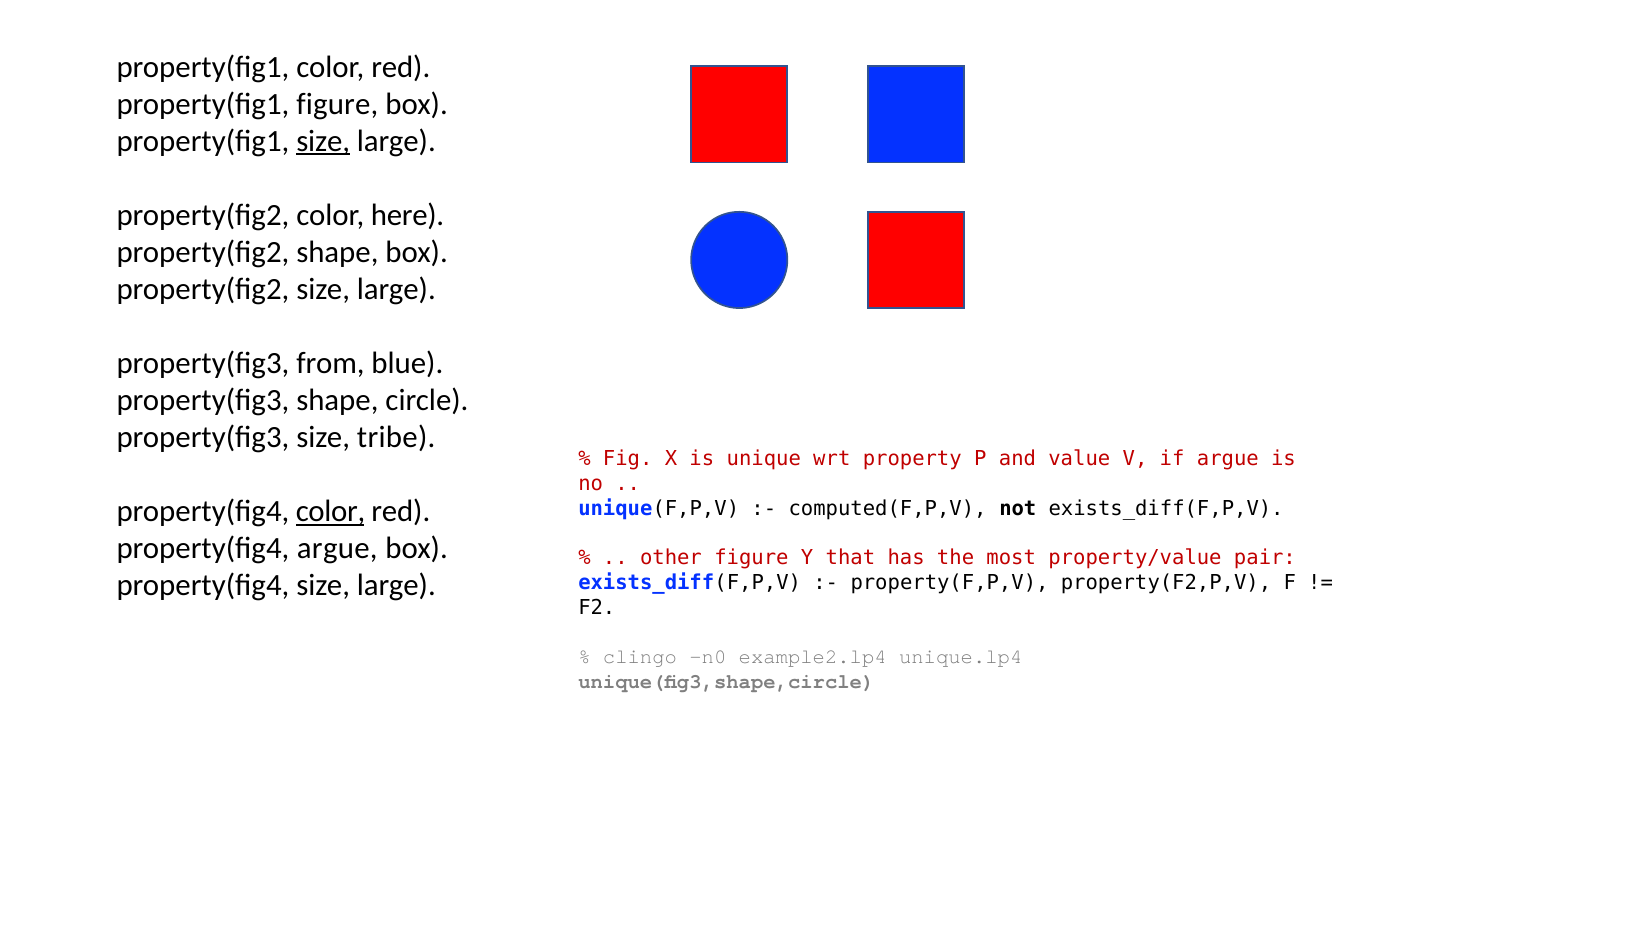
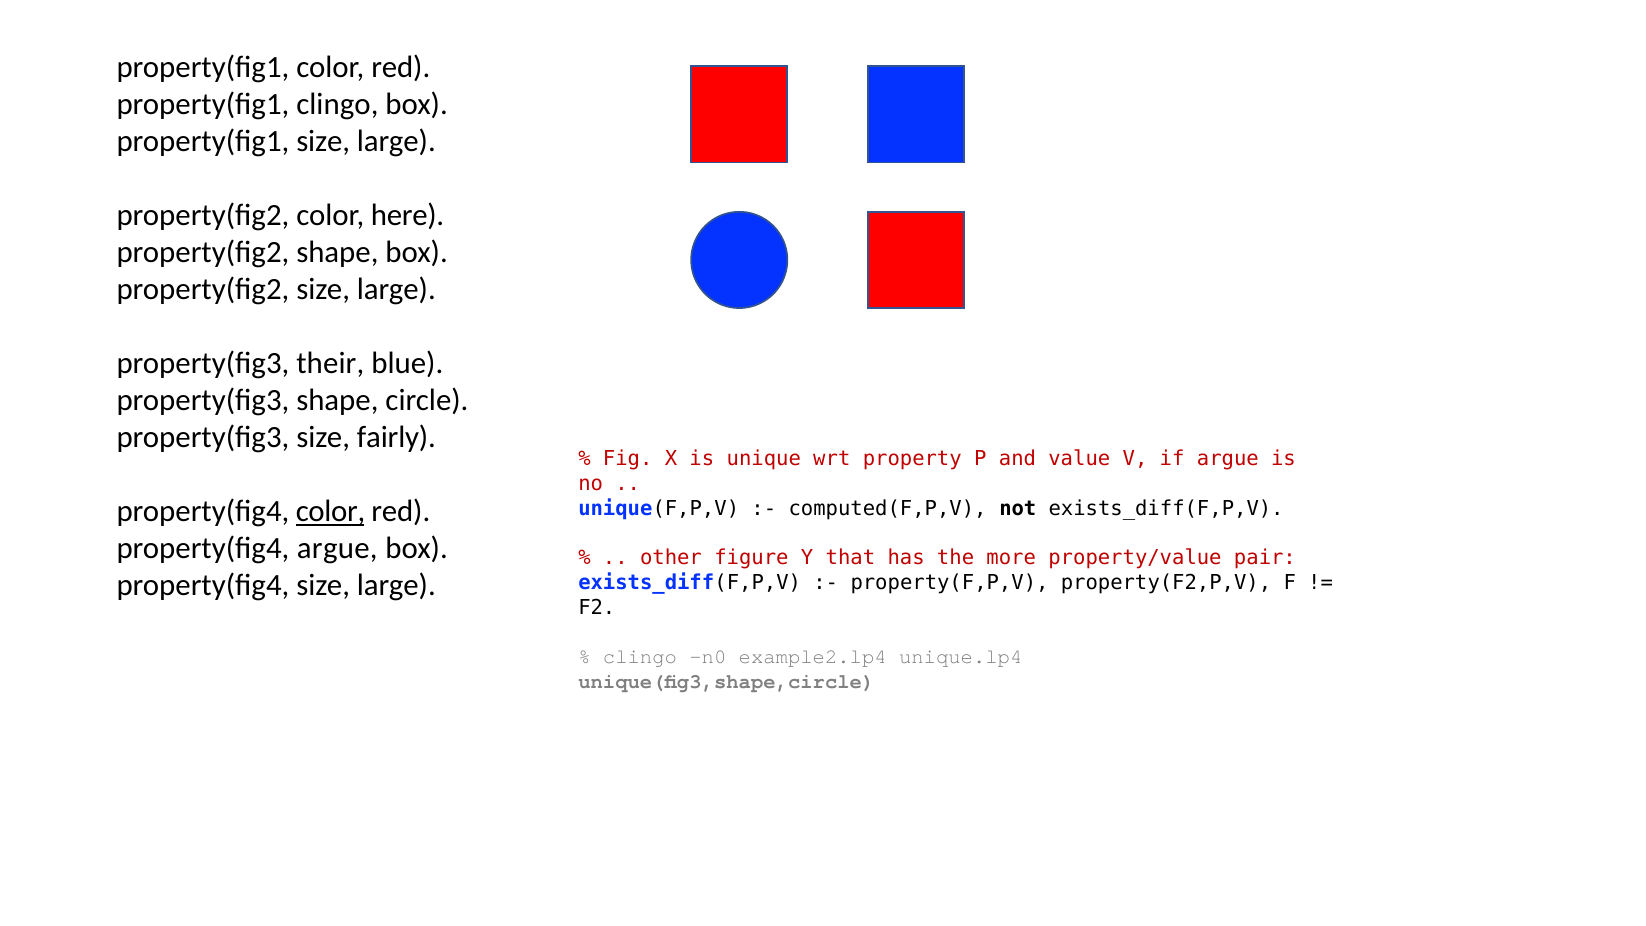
property(fig1 figure: figure -> clingo (337, 104)
size underline: present -> none (323, 141)
from: from -> their (330, 363)
tribe: tribe -> fairly (396, 437)
most: most -> more (1011, 558)
